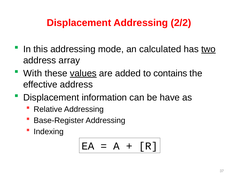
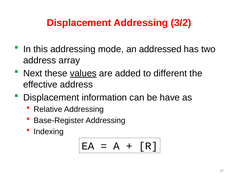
2/2: 2/2 -> 3/2 (181, 23)
calculated: calculated -> addressed (160, 49)
two underline: present -> none (208, 49)
With: With -> Next (33, 73)
contains: contains -> different (170, 73)
